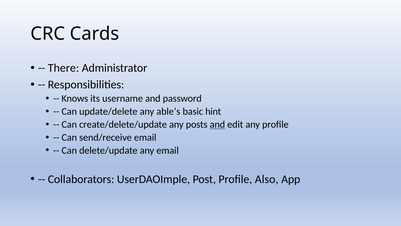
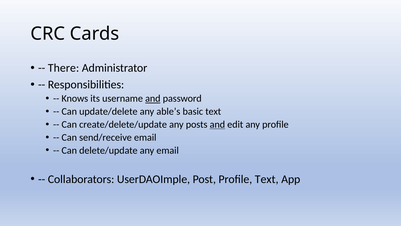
and underline: none -> present (153, 98)
basic hint: hint -> text (213, 111)
Profile Also: Also -> Text (267, 179)
